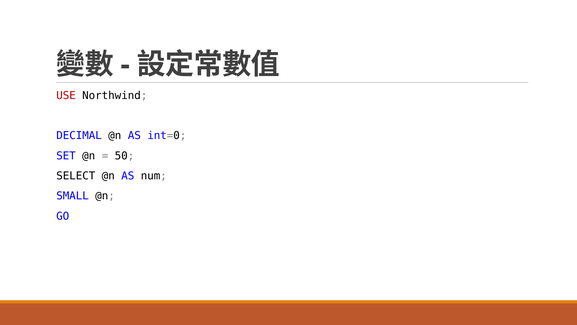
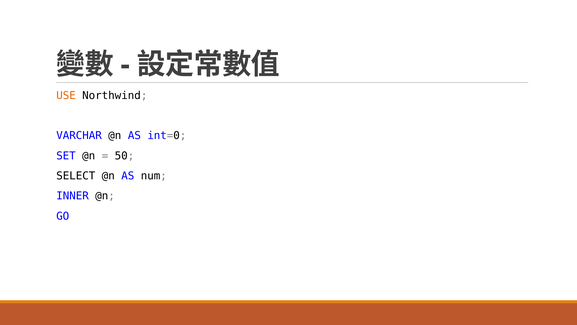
USE colour: red -> orange (66, 95)
DECIMAL: DECIMAL -> VARCHAR (79, 135)
SMALL: SMALL -> INNER (73, 196)
